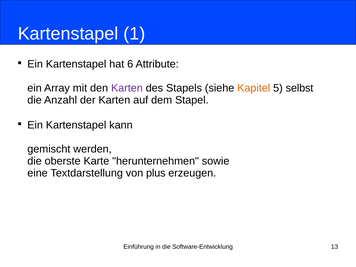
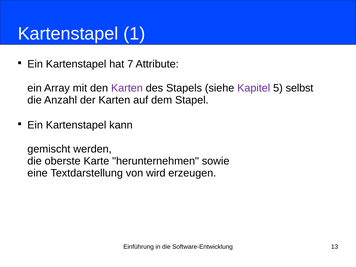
6: 6 -> 7 (130, 64)
Kapitel colour: orange -> purple (254, 88)
plus: plus -> wird (156, 173)
